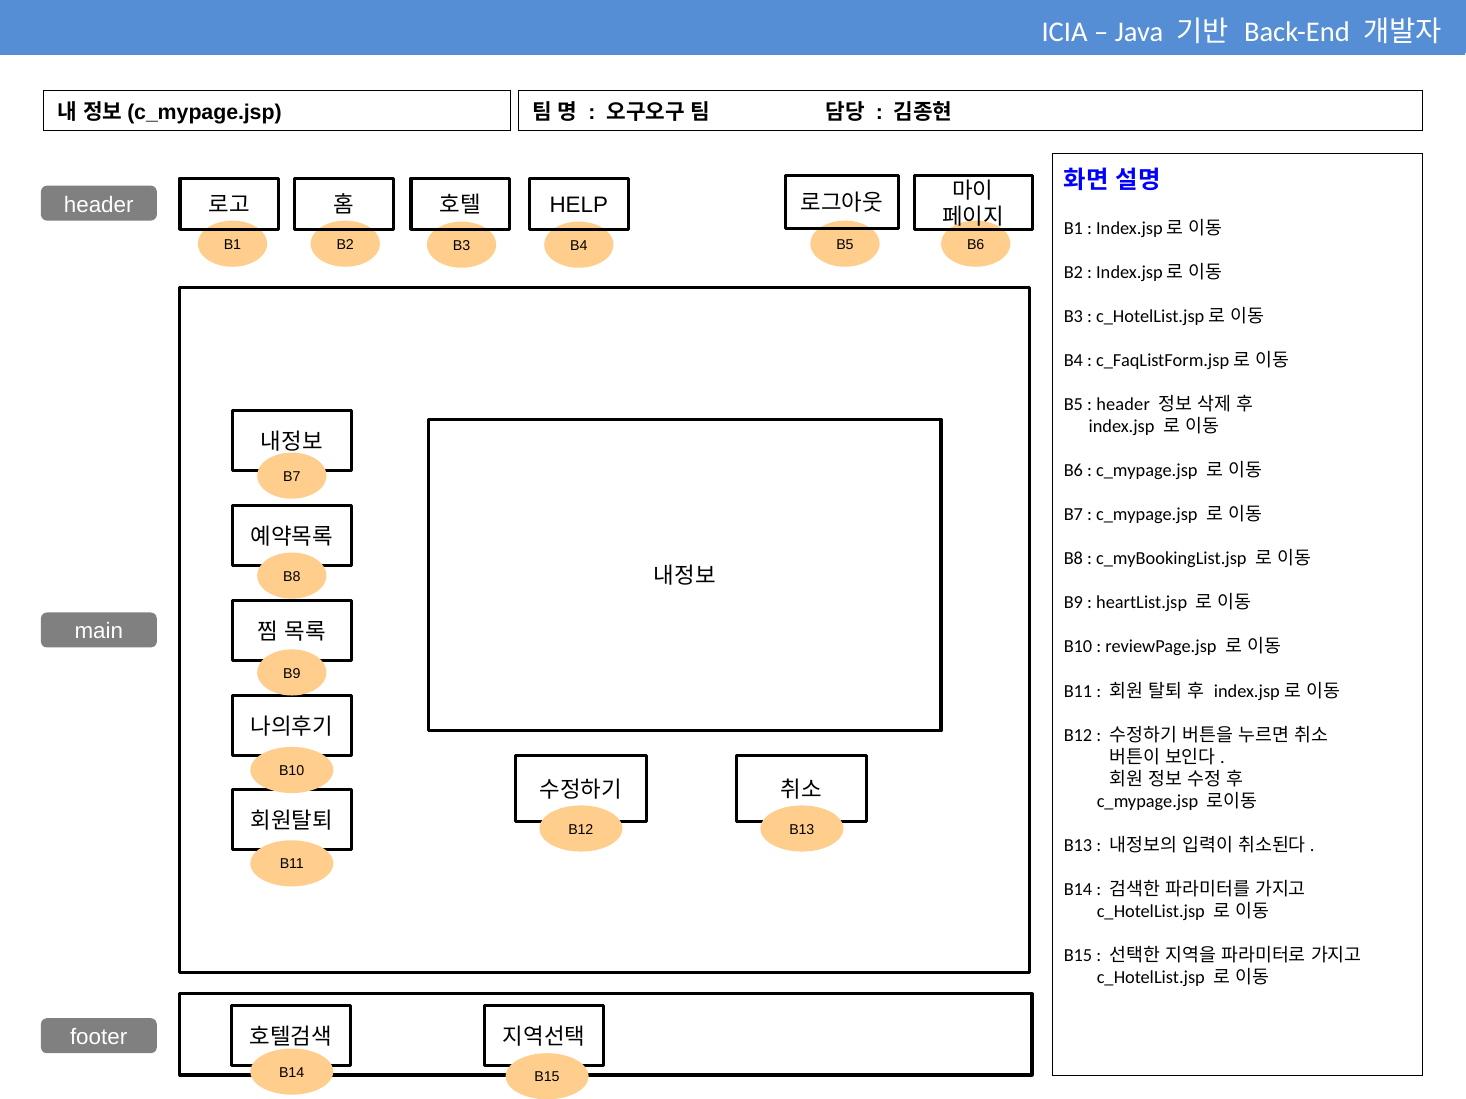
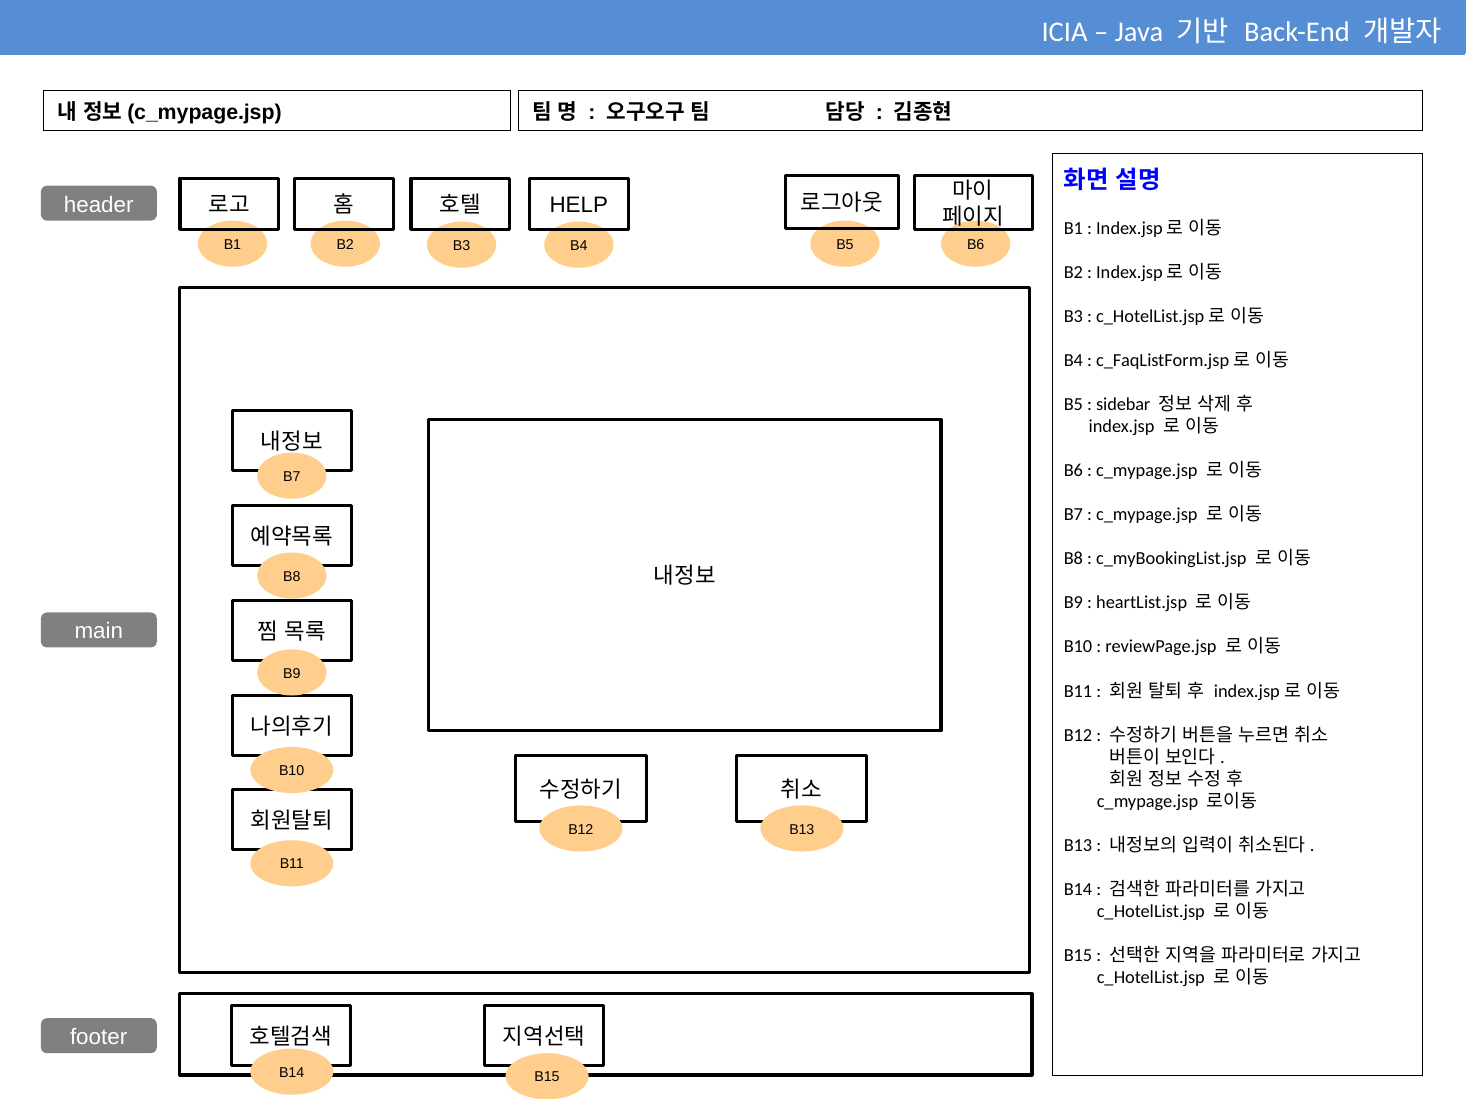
header: header -> sidebar (1123, 405)
